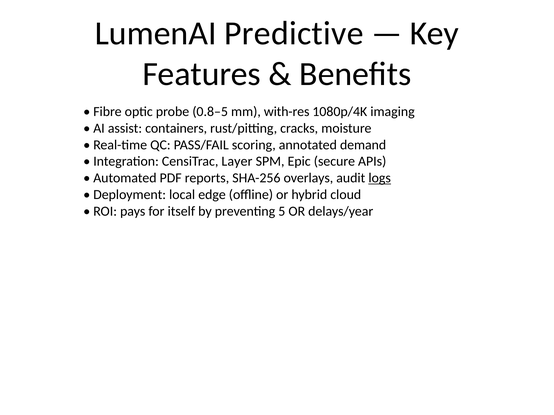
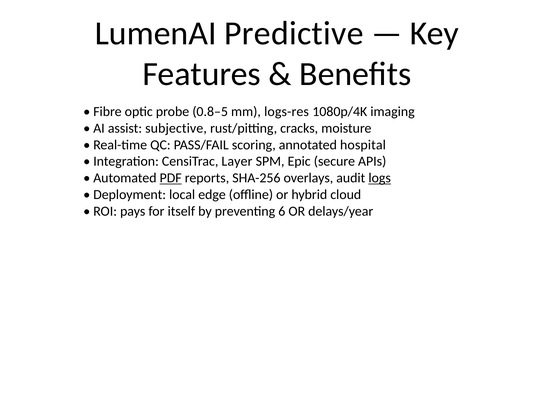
with-res: with-res -> logs-res (287, 112)
containers: containers -> subjective (176, 128)
demand: demand -> hospital (363, 145)
PDF underline: none -> present (171, 178)
5: 5 -> 6 (282, 211)
